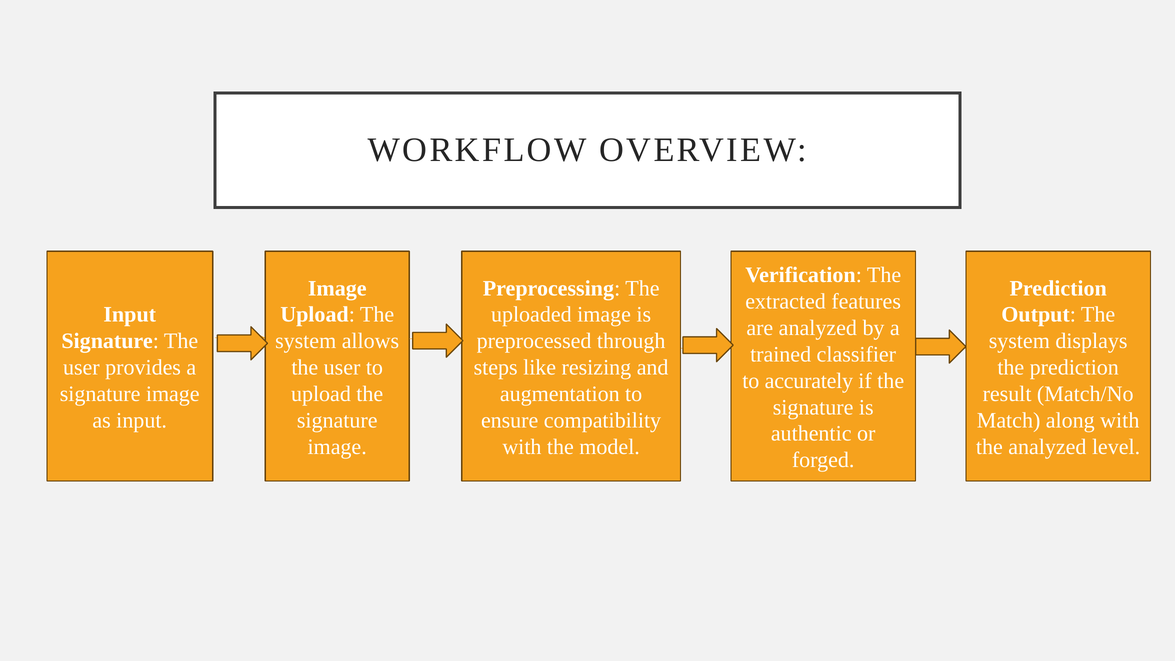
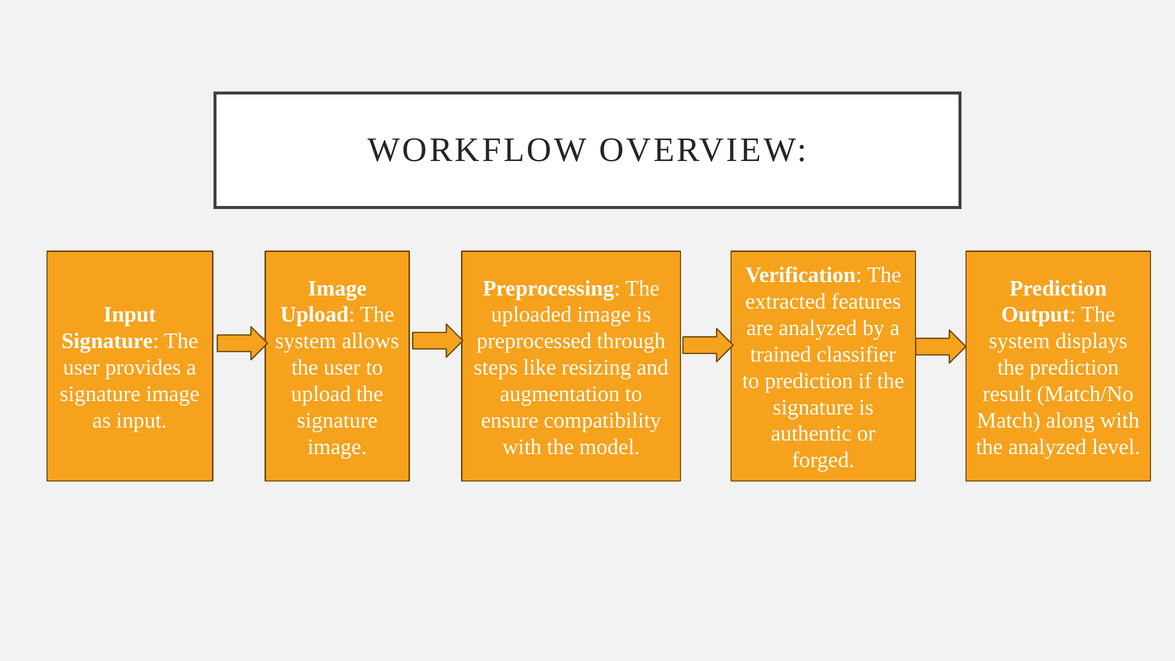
to accurately: accurately -> prediction (809, 381)
